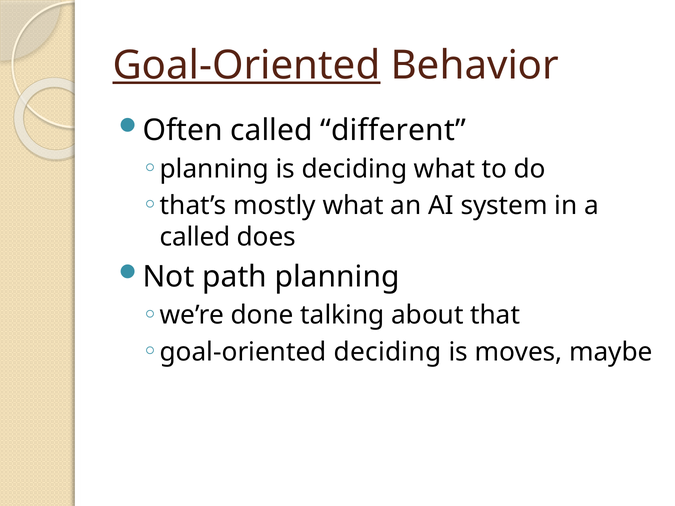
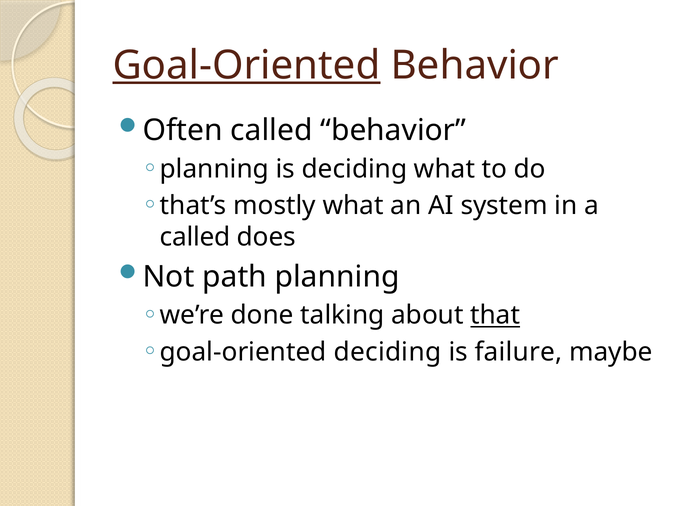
called different: different -> behavior (393, 130)
that underline: none -> present (495, 315)
moves: moves -> failure (518, 352)
